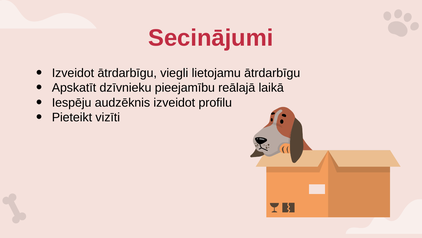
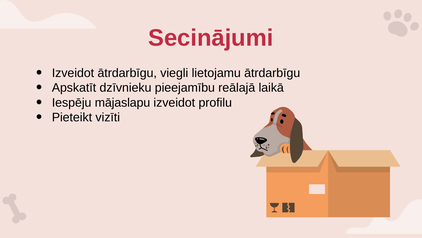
audzēknis: audzēknis -> mājaslapu (123, 102)
